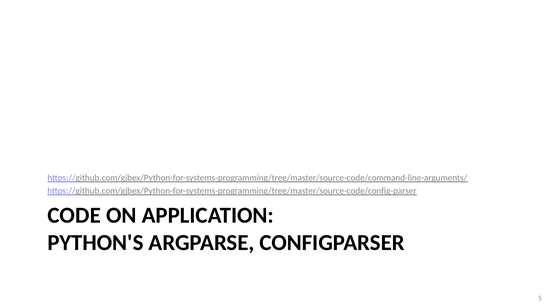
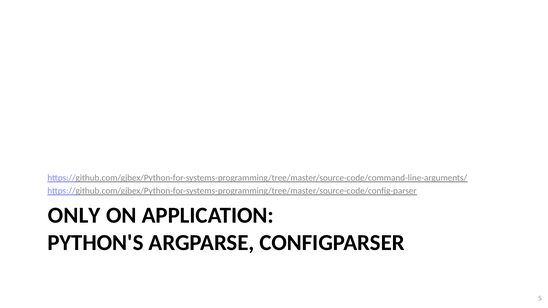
CODE: CODE -> ONLY (74, 215)
